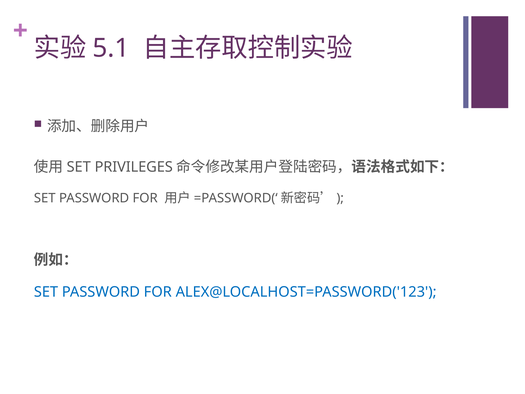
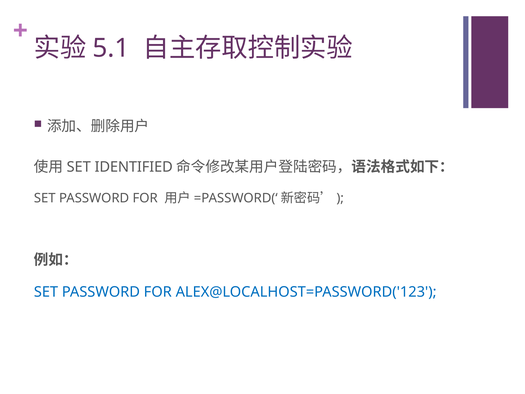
PRIVILEGES: PRIVILEGES -> IDENTIFIED (134, 167)
